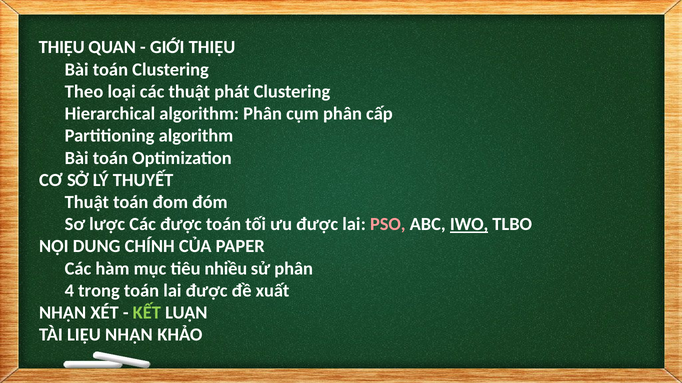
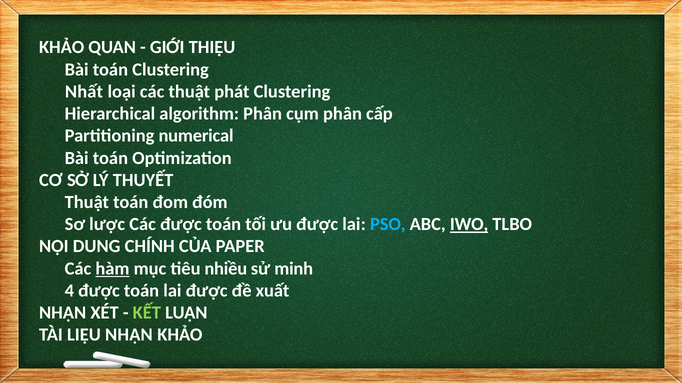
THIỆU: THIỆU -> KHẢO (62, 47)
Theo: Theo -> Nhất (84, 92)
Partitioning algorithm: algorithm -> numerical (196, 136)
PSO colour: pink -> light blue (388, 225)
hàm underline: none -> present (112, 269)
sử phân: phân -> minh (294, 269)
4 trong: trong -> được (99, 291)
